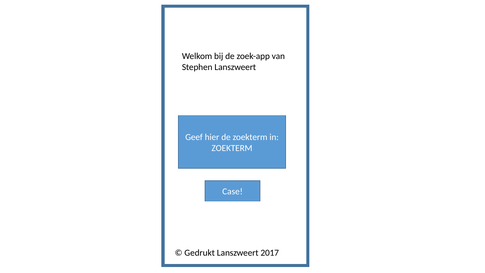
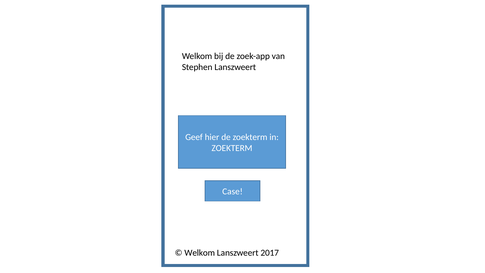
Gedrukt: Gedrukt -> Welkom (200, 253)
